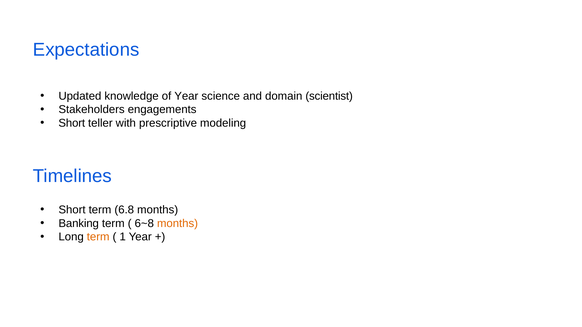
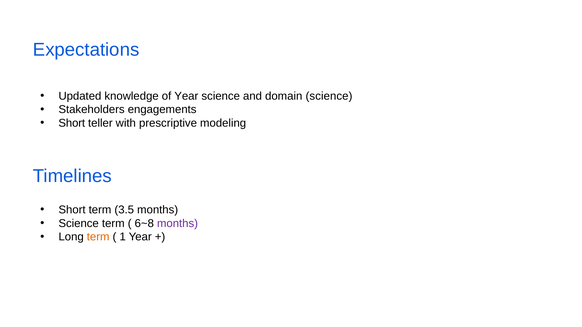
domain scientist: scientist -> science (329, 96)
6.8: 6.8 -> 3.5 (124, 210)
Banking: Banking -> Science (79, 224)
months colour: orange -> purple (177, 224)
